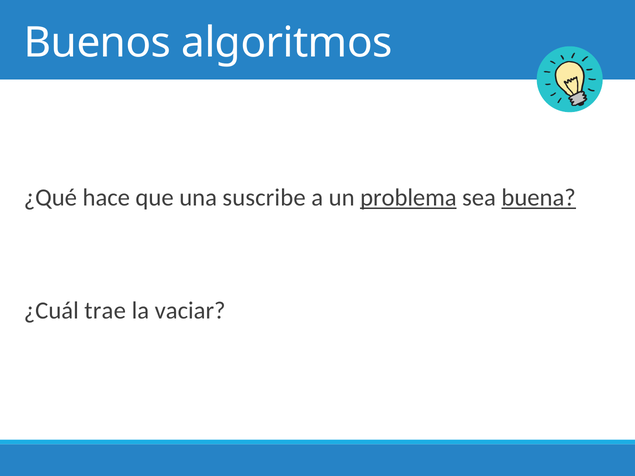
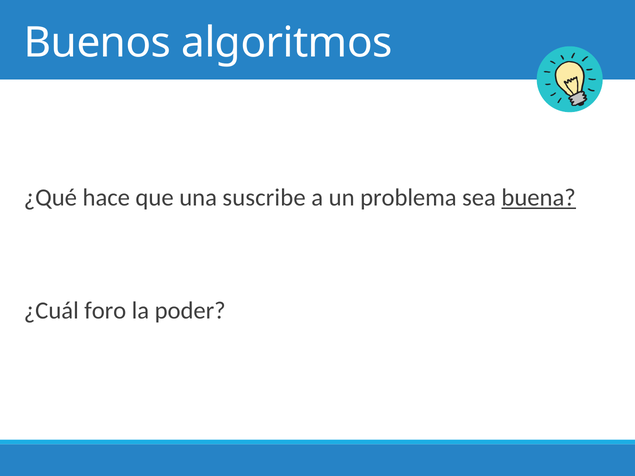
problema underline: present -> none (408, 198)
trae: trae -> foro (105, 311)
vaciar: vaciar -> poder (190, 311)
